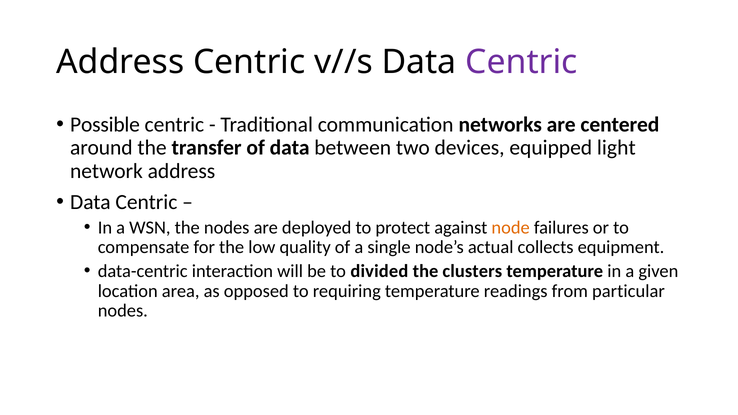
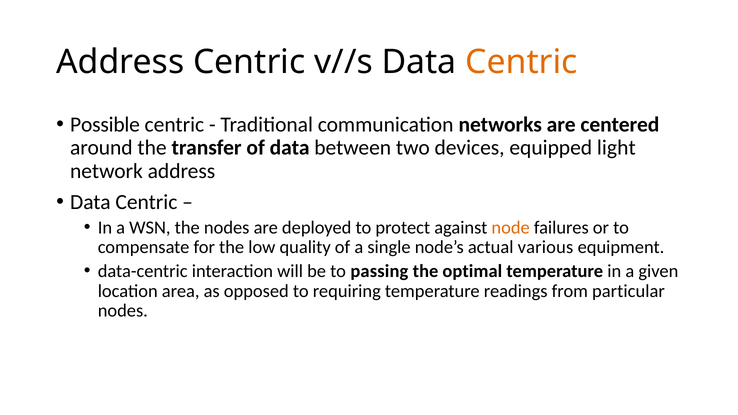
Centric colour: purple -> orange (521, 62)
collects: collects -> various (545, 247)
divided: divided -> passing (379, 271)
clusters: clusters -> optimal (472, 271)
